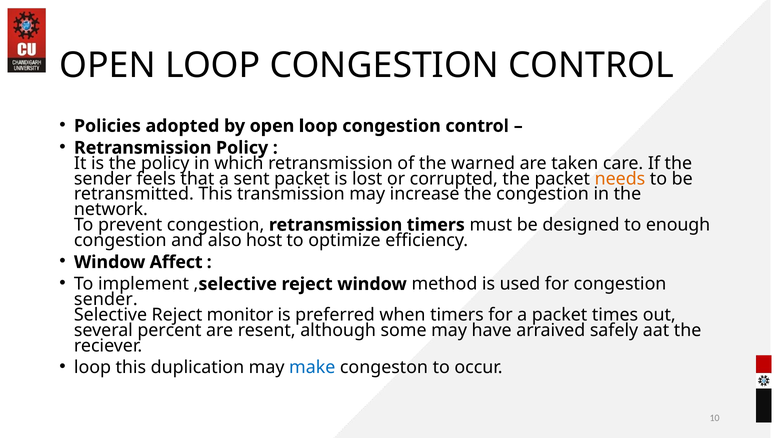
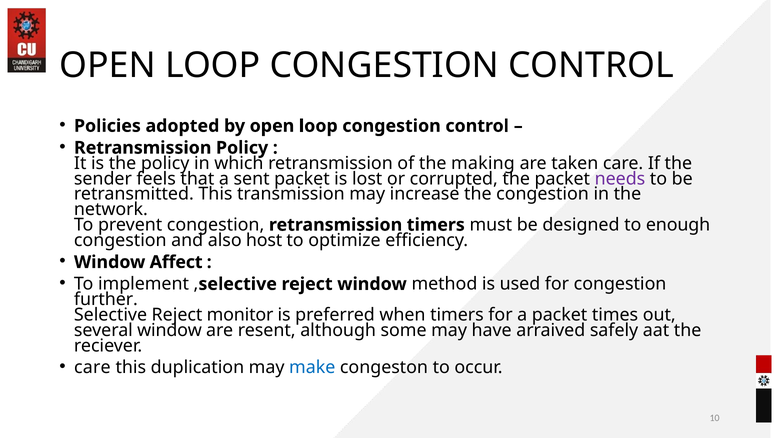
warned: warned -> making (483, 163)
needs colour: orange -> purple (620, 179)
sender: sender -> further (106, 300)
several percent: percent -> window (170, 330)
loop: loop -> care (92, 368)
